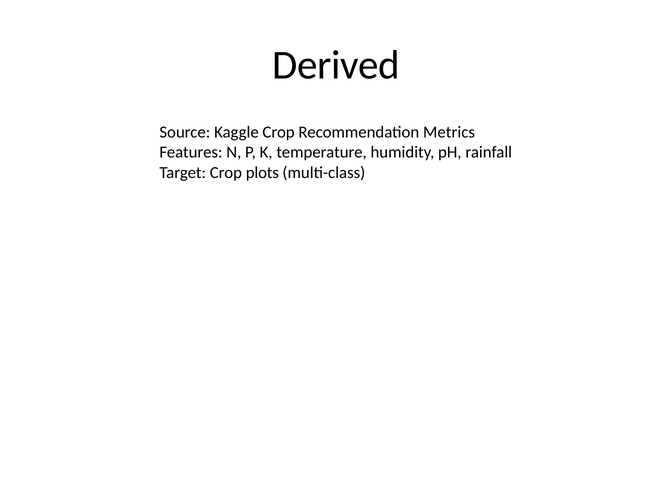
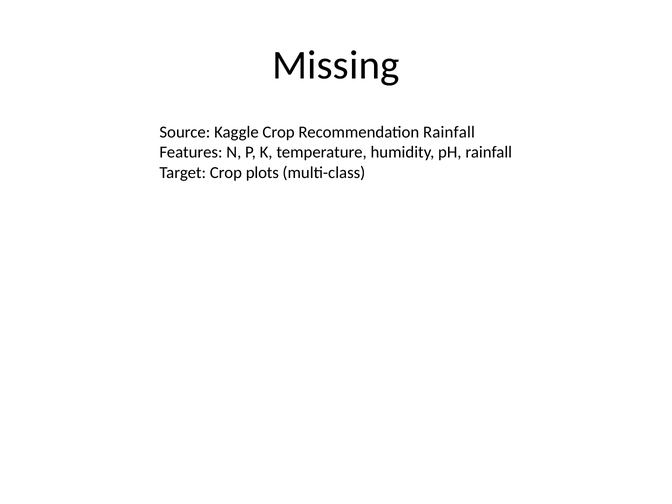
Derived: Derived -> Missing (336, 65)
Recommendation Metrics: Metrics -> Rainfall (449, 132)
